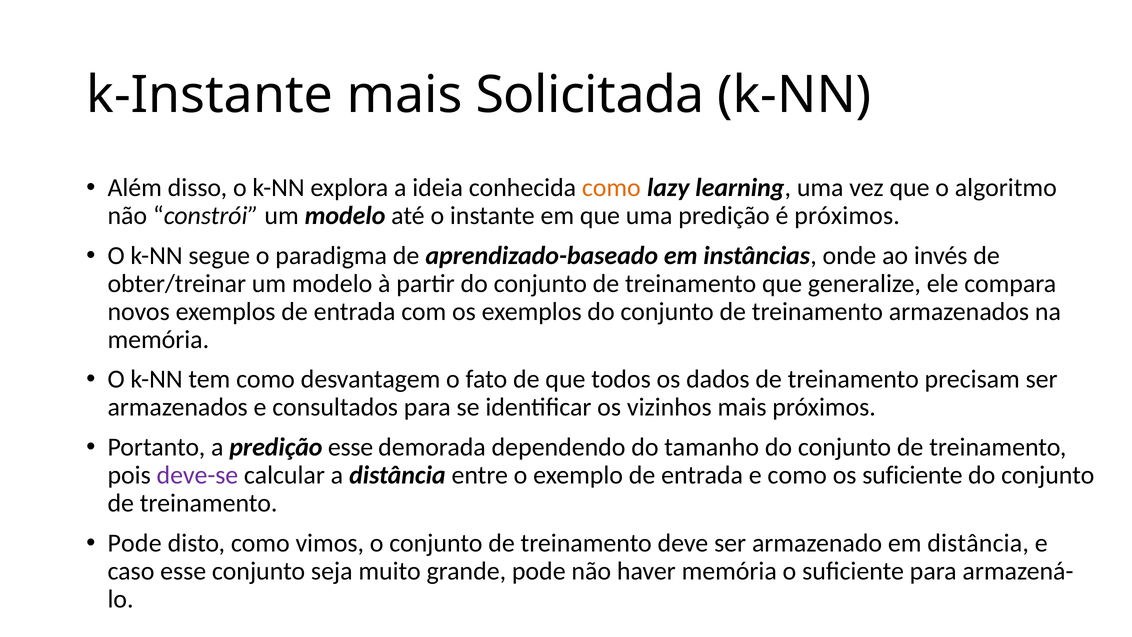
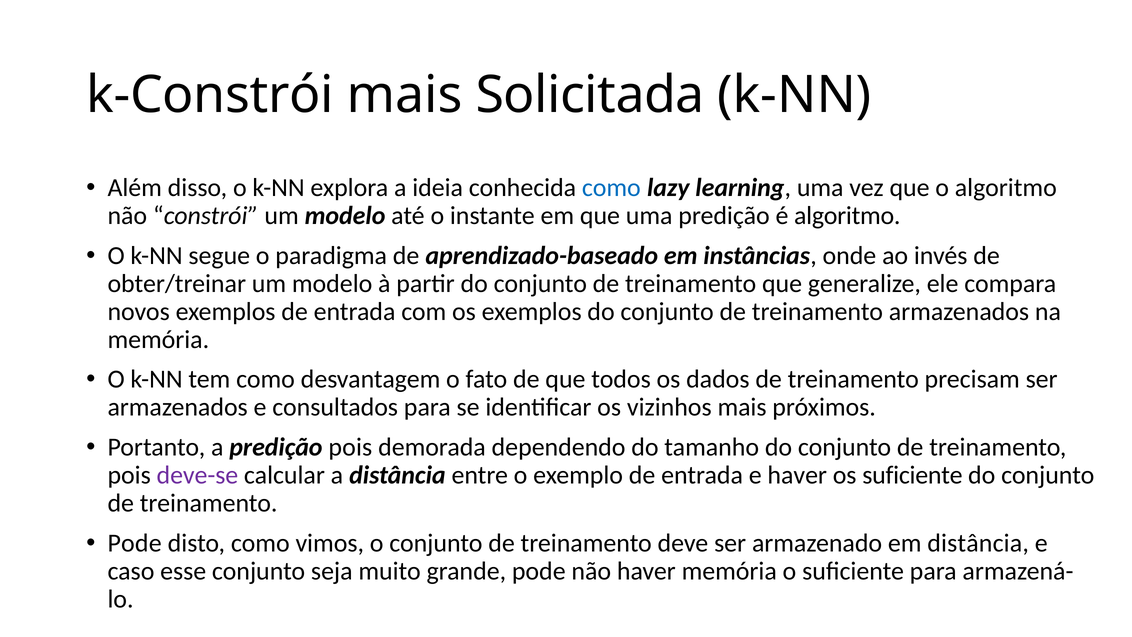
k-Instante: k-Instante -> k-Constrói (210, 95)
como colour: orange -> blue (611, 188)
é próximos: próximos -> algoritmo (847, 216)
predição esse: esse -> pois (350, 447)
e como: como -> haver (797, 475)
